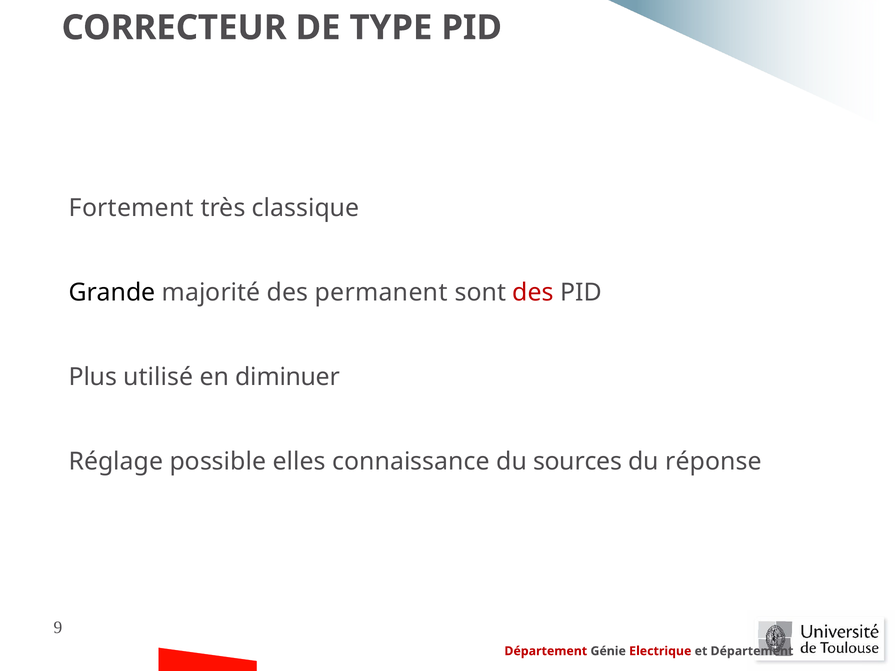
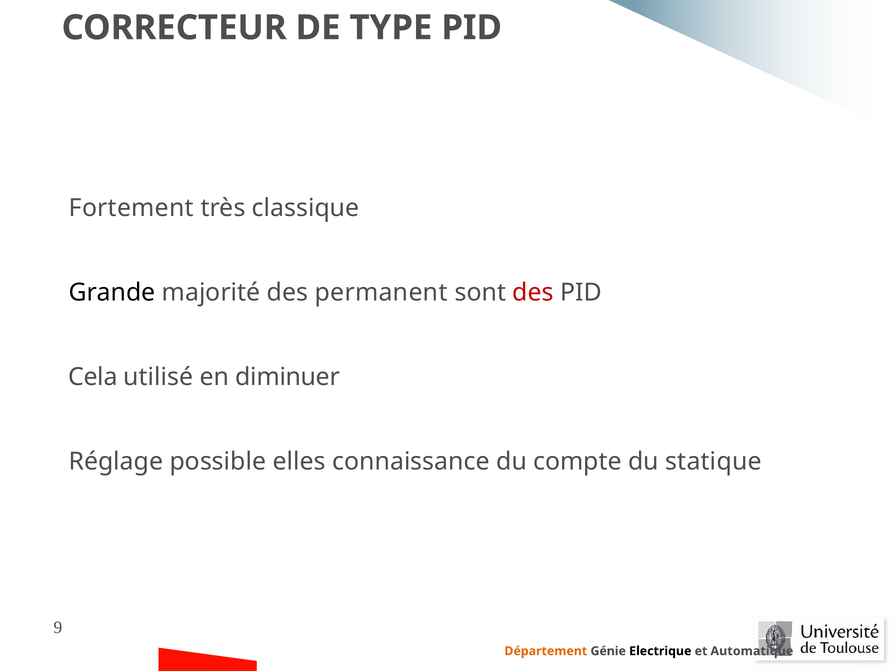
Plus: Plus -> Cela (93, 377)
sources: sources -> compte (577, 462)
réponse: réponse -> statique (714, 462)
Département colour: red -> orange (546, 651)
Electrique colour: red -> black (660, 651)
et Département: Département -> Automatique (752, 651)
